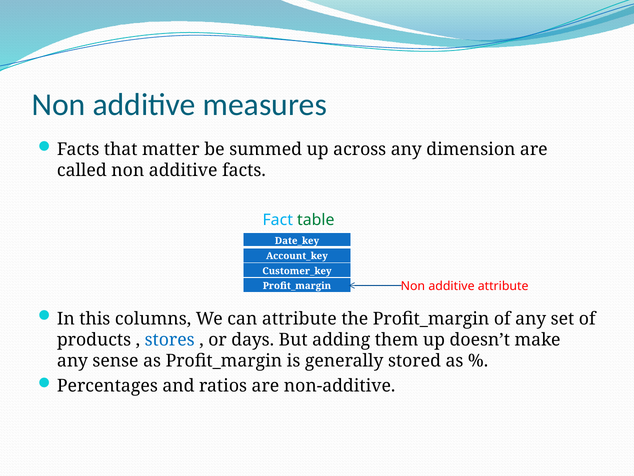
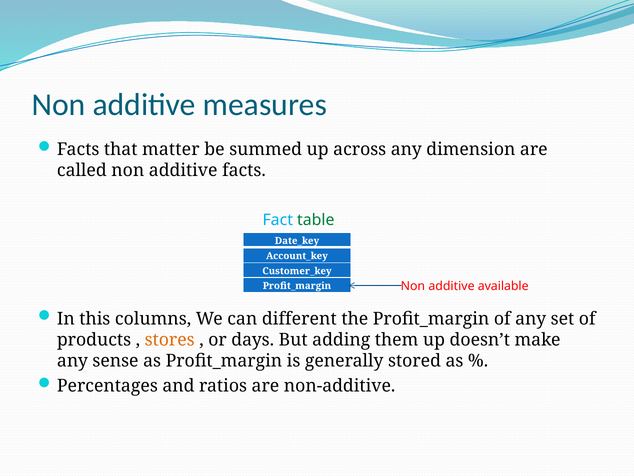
additive attribute: attribute -> available (503, 286)
can attribute: attribute -> different (299, 318)
stores colour: blue -> orange (170, 340)
